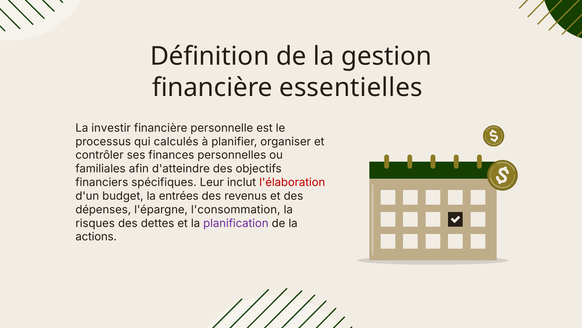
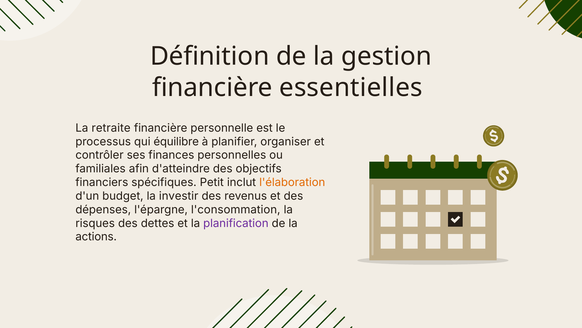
investir: investir -> retraite (111, 128)
calculés: calculés -> équilibre (176, 141)
Leur: Leur -> Petit (212, 182)
l'élaboration colour: red -> orange (292, 182)
entrées: entrées -> investir (179, 196)
